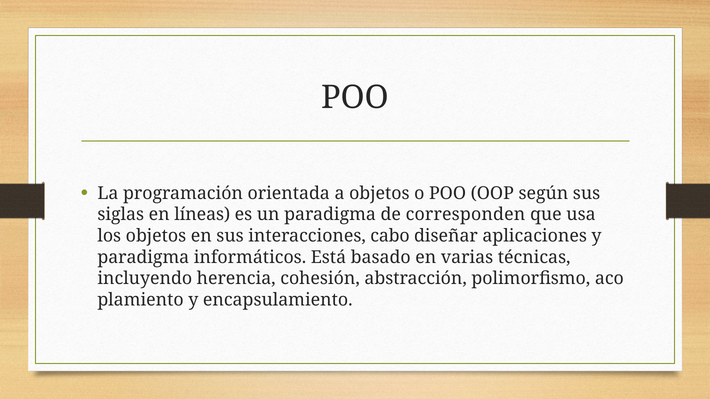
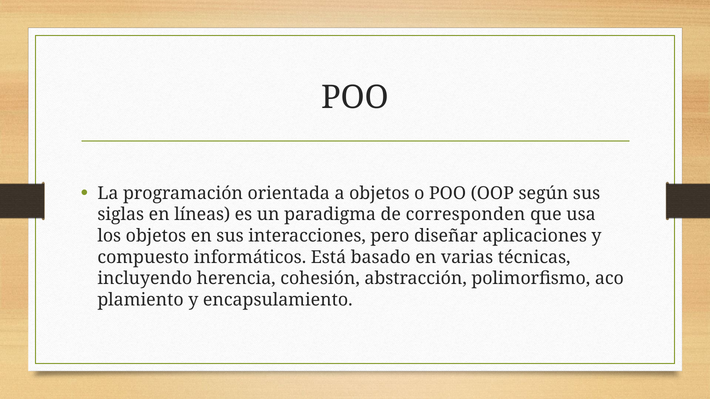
cabo: cabo -> pero (390, 236)
paradigma: paradigma -> compuesto (143, 257)
